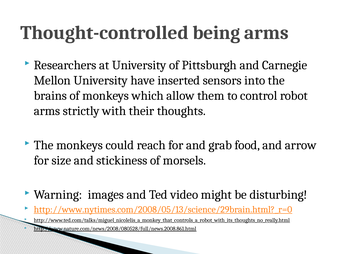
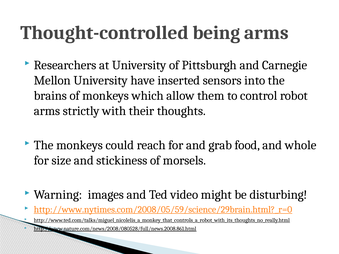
arrow: arrow -> whole (301, 145)
http://www.nytimes.com/2008/05/13/science/29brain.html?_r=0: http://www.nytimes.com/2008/05/13/science/29brain.html?_r=0 -> http://www.nytimes.com/2008/05/59/science/29brain.html?_r=0 (163, 210)
